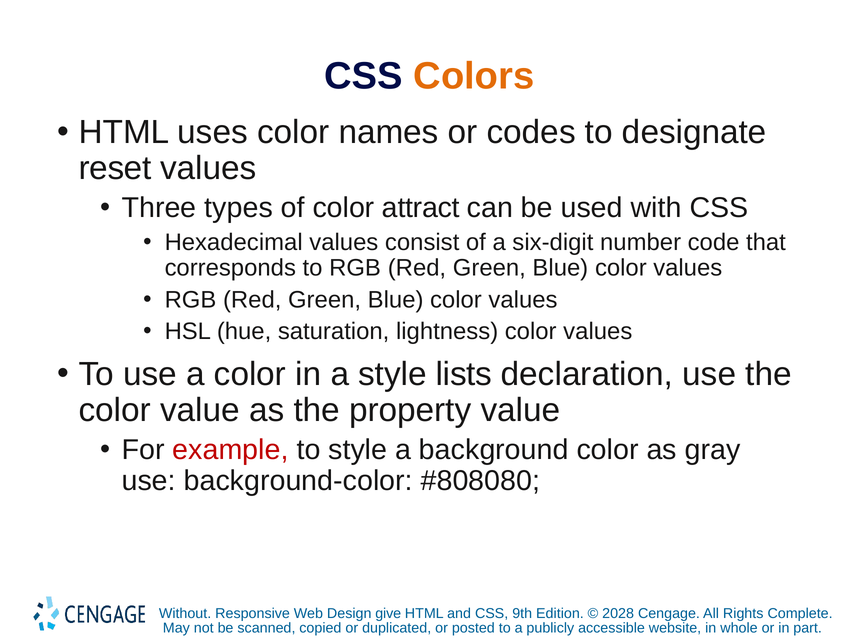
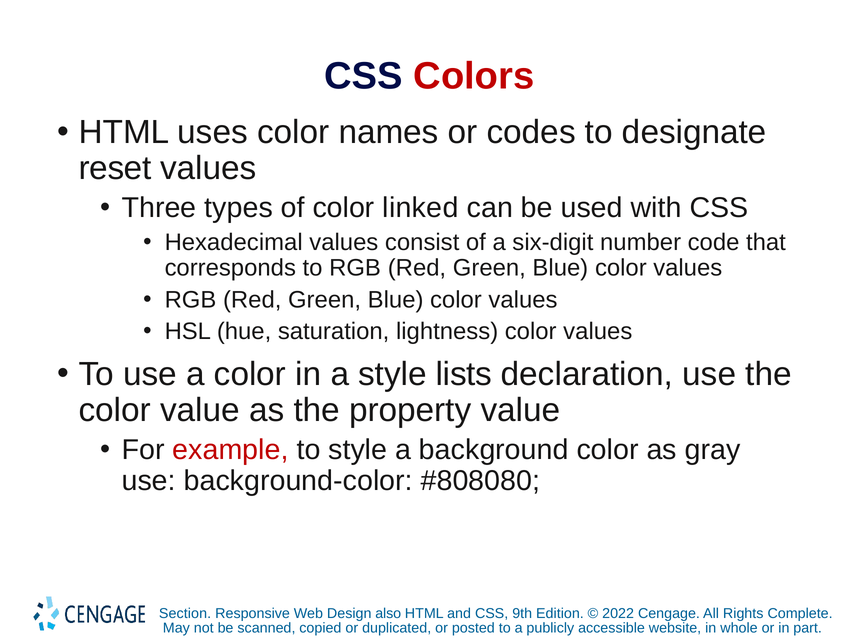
Colors colour: orange -> red (474, 76)
attract: attract -> linked (421, 208)
Without: Without -> Section (185, 614)
give: give -> also (388, 614)
2028: 2028 -> 2022 (618, 614)
